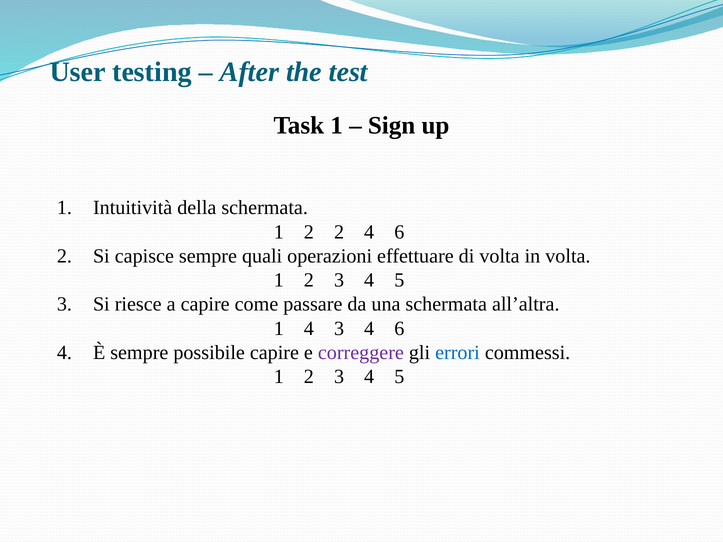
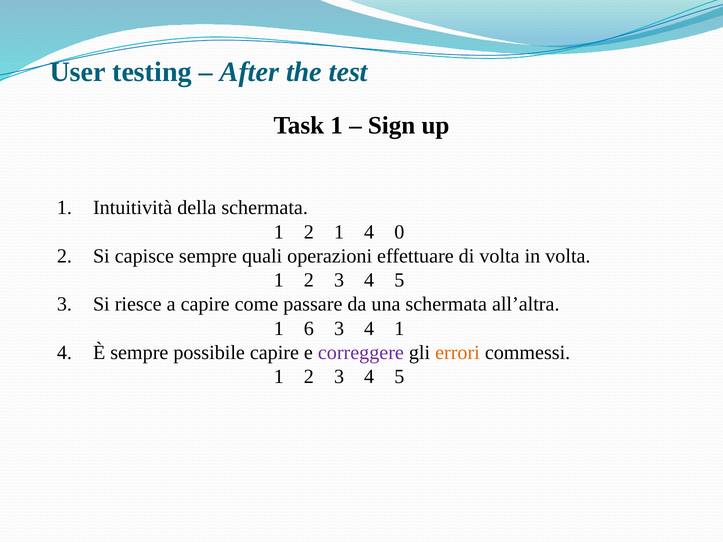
2 2: 2 -> 1 (339, 232)
6: 6 -> 0 (399, 232)
1 4: 4 -> 6 (309, 329)
3 4 6: 6 -> 1 (399, 329)
errori colour: blue -> orange (457, 353)
